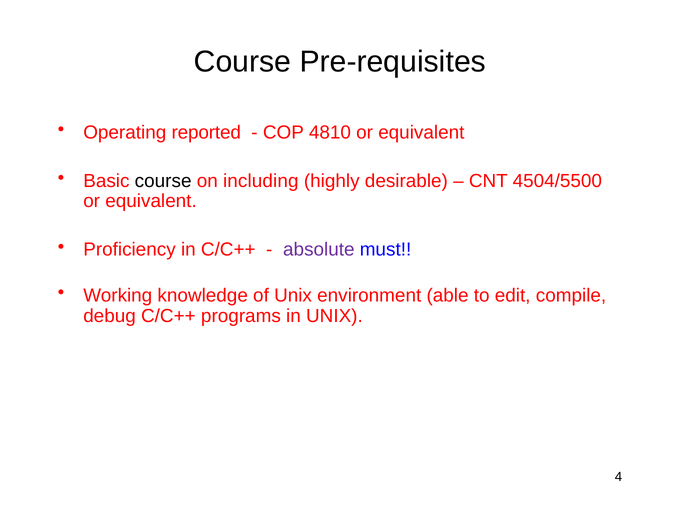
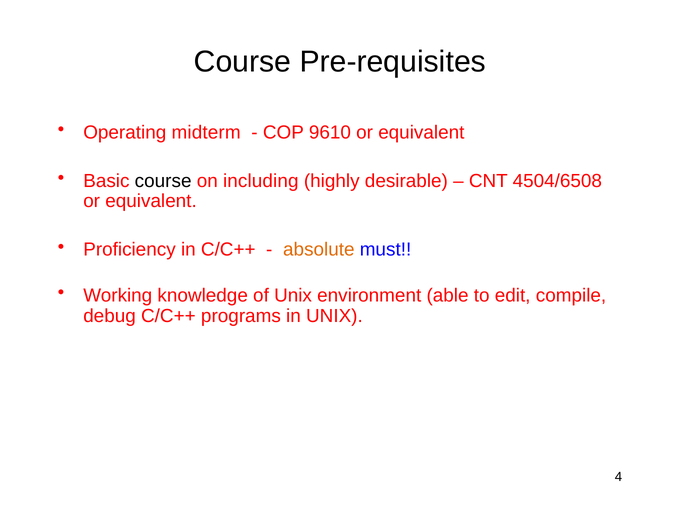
reported: reported -> midterm (206, 132)
4810: 4810 -> 9610 (330, 132)
4504/5500: 4504/5500 -> 4504/6508 (557, 181)
absolute colour: purple -> orange (319, 250)
